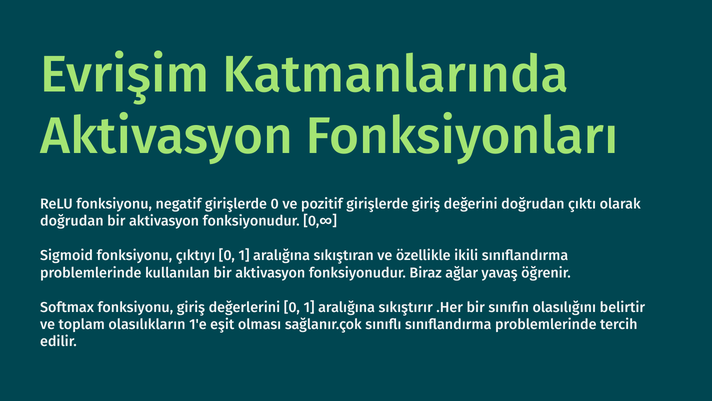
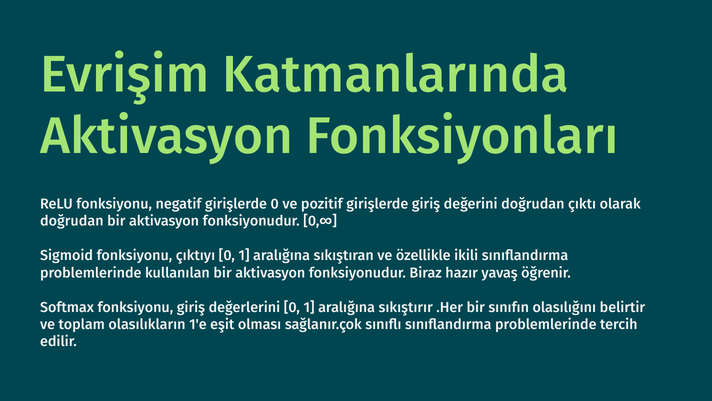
ağlar: ağlar -> hazır (462, 273)
